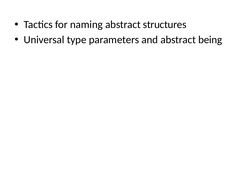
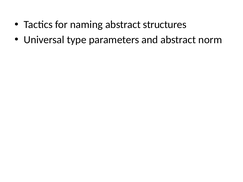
being: being -> norm (210, 40)
